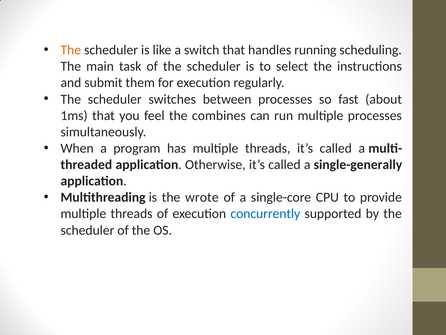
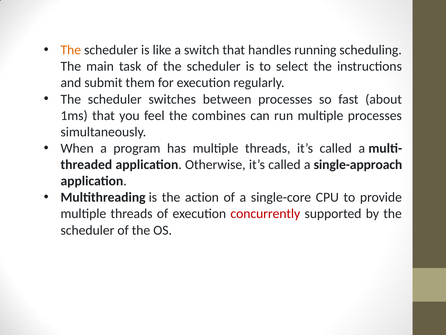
single-generally: single-generally -> single-approach (358, 164)
wrote: wrote -> action (202, 197)
concurrently colour: blue -> red (265, 213)
